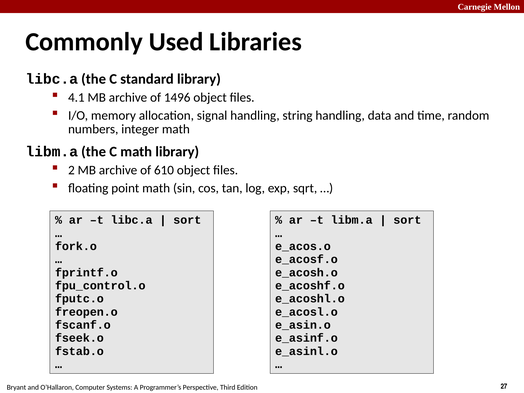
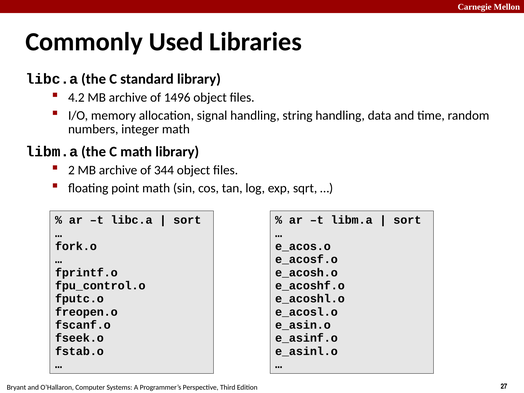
4.1: 4.1 -> 4.2 (76, 97)
610: 610 -> 344 (164, 170)
